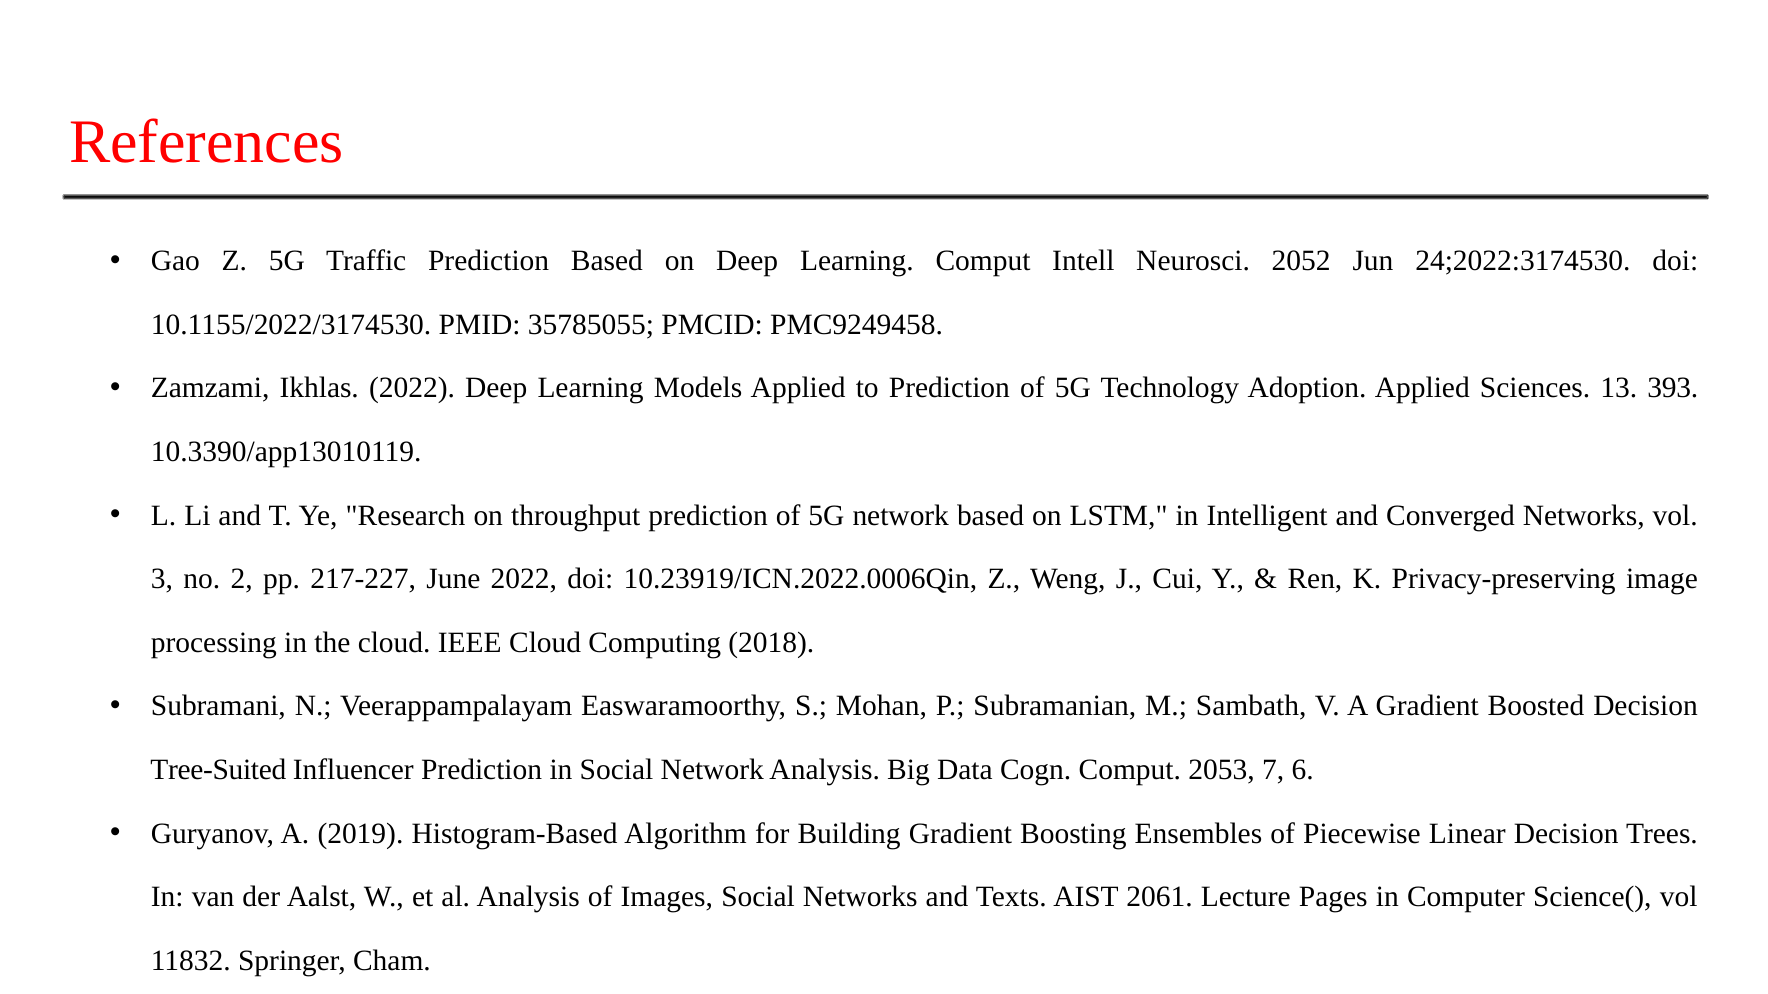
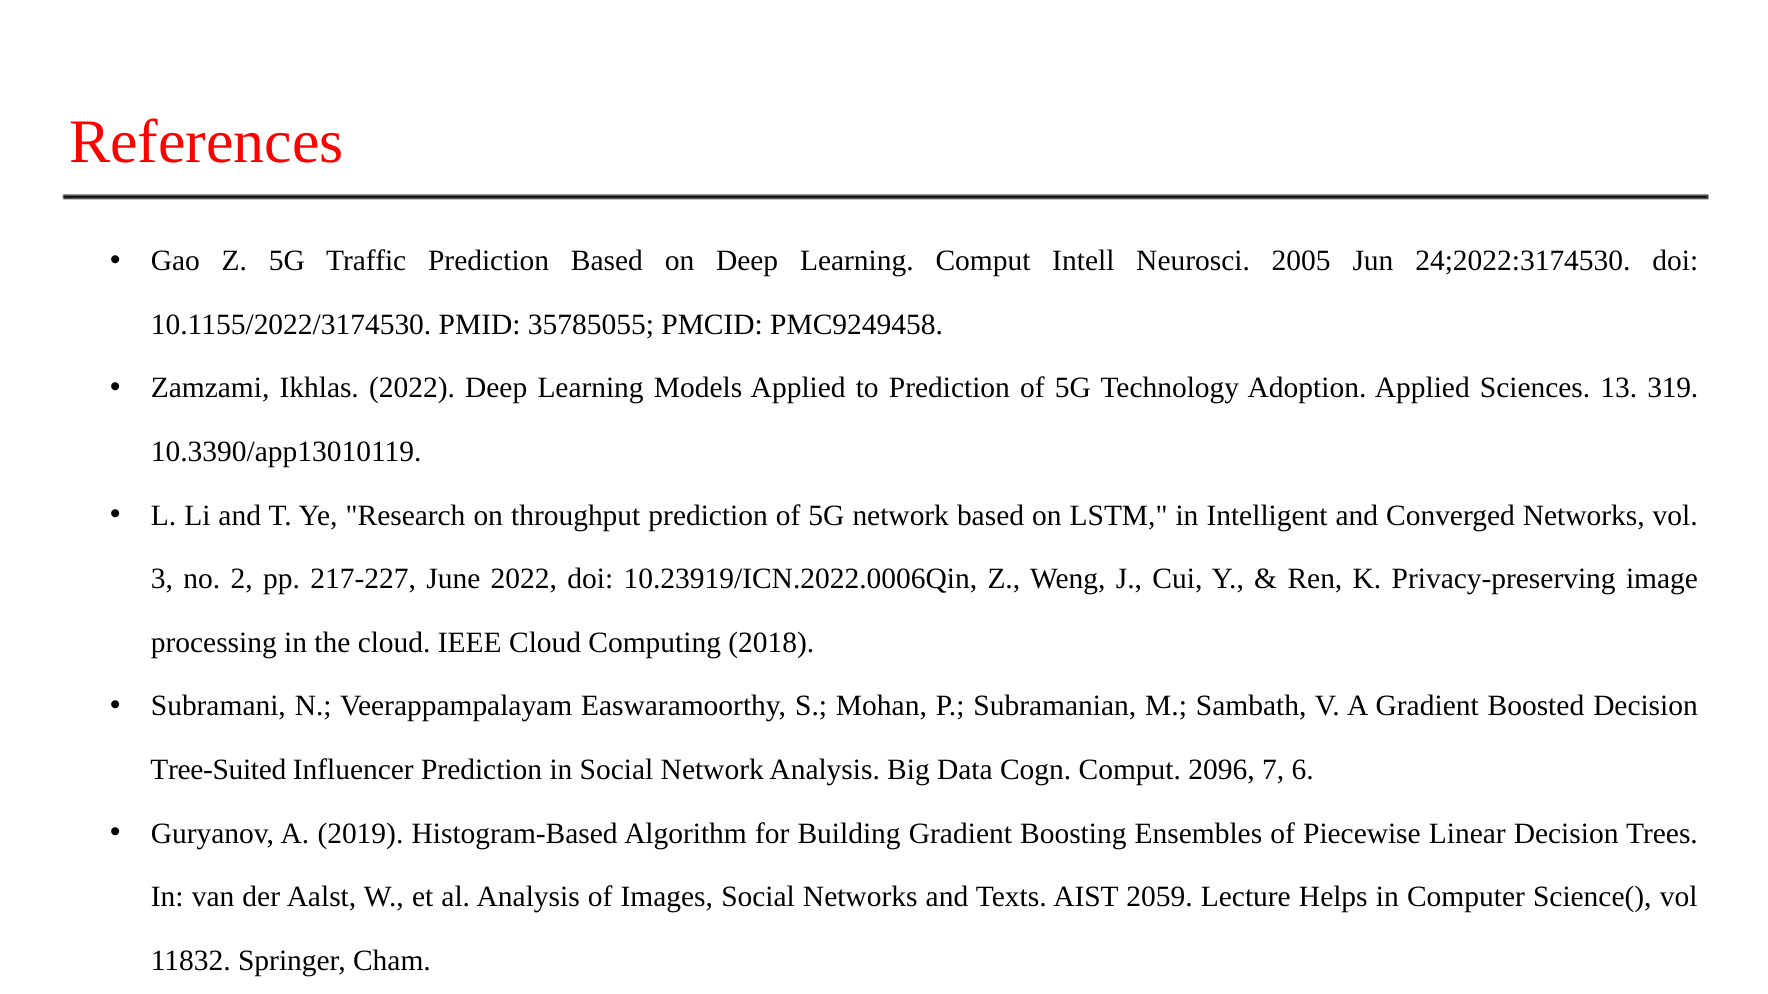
2052: 2052 -> 2005 (1301, 261)
393: 393 -> 319 (1673, 388)
2053: 2053 -> 2096 (1222, 770)
2061: 2061 -> 2059 (1160, 897)
Pages: Pages -> Helps (1333, 897)
